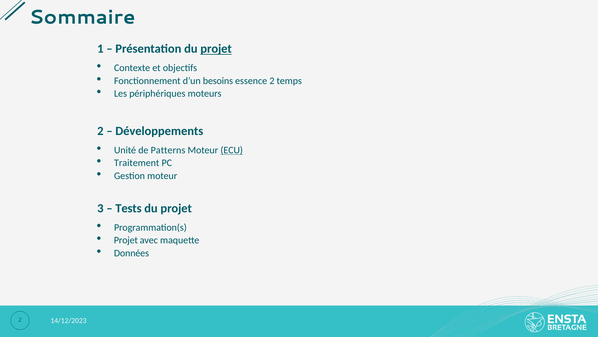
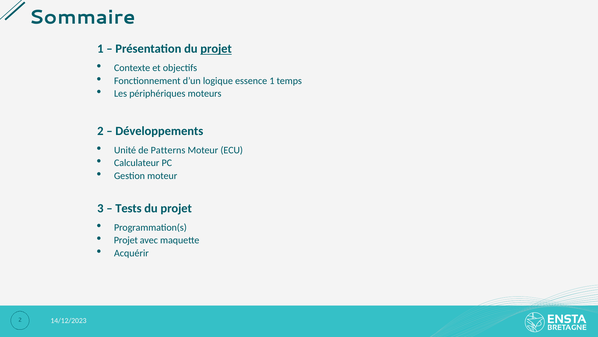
besoins: besoins -> logique (218, 81)
essence 2: 2 -> 1 (272, 81)
ECU underline: present -> none (232, 150)
Traitement: Traitement -> Calculateur (137, 163)
Données: Données -> Acquérir (131, 253)
